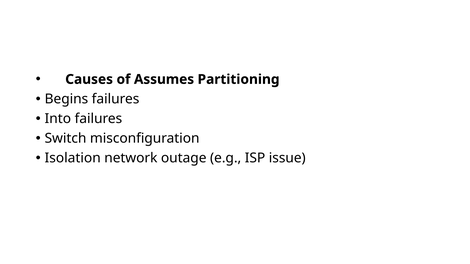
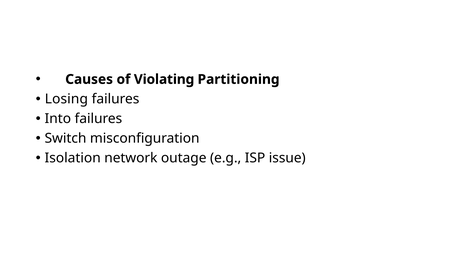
Assumes: Assumes -> Violating (164, 79)
Begins: Begins -> Losing (66, 99)
